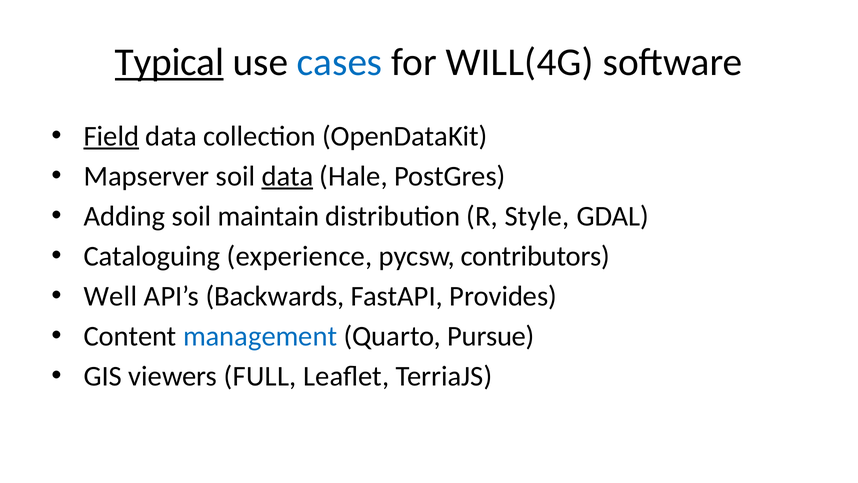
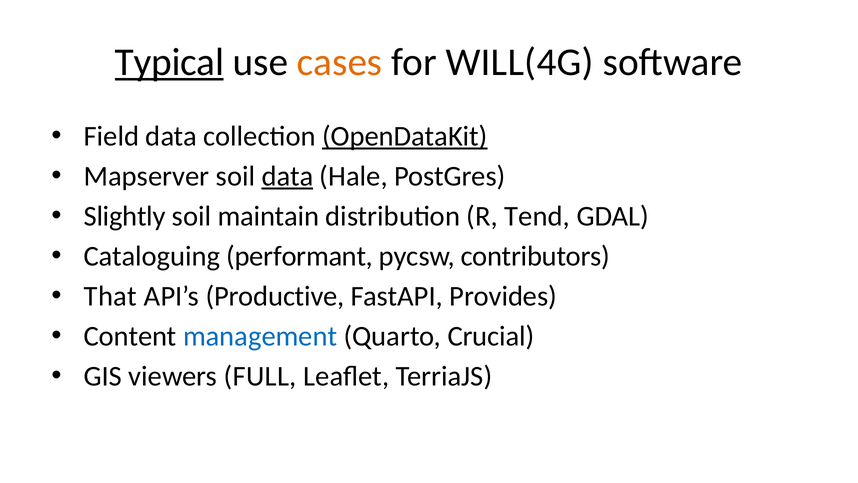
cases colour: blue -> orange (340, 62)
Field underline: present -> none (111, 136)
OpenDataKit underline: none -> present (405, 136)
Adding: Adding -> Slightly (125, 216)
Style: Style -> Tend (537, 216)
experience: experience -> performant (300, 256)
Well: Well -> That (110, 296)
Backwards: Backwards -> Productive (275, 296)
Pursue: Pursue -> Crucial (491, 336)
